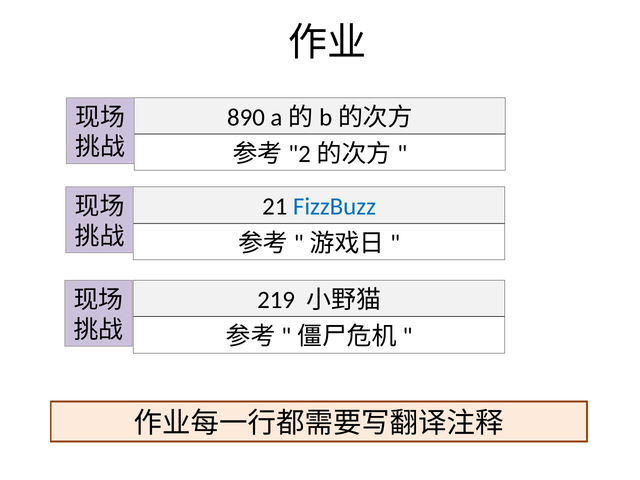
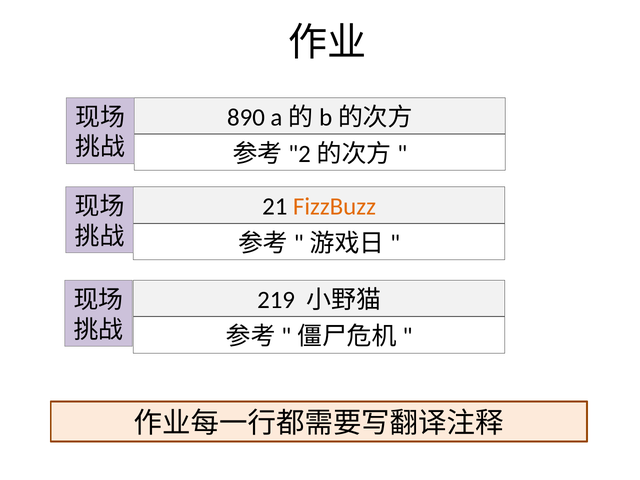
FizzBuzz colour: blue -> orange (334, 207)
